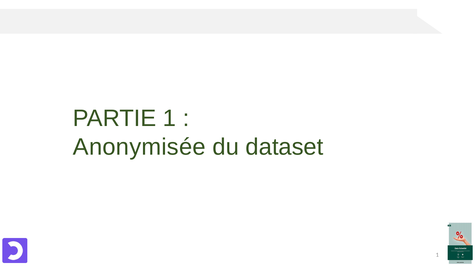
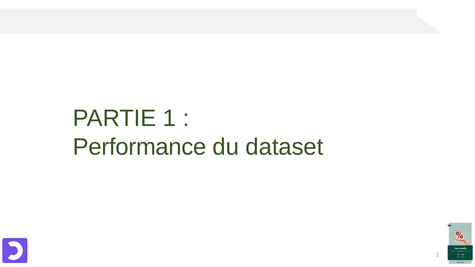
Anonymisée: Anonymisée -> Performance (140, 147)
